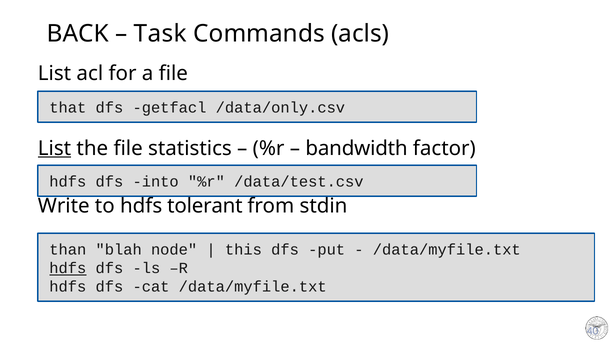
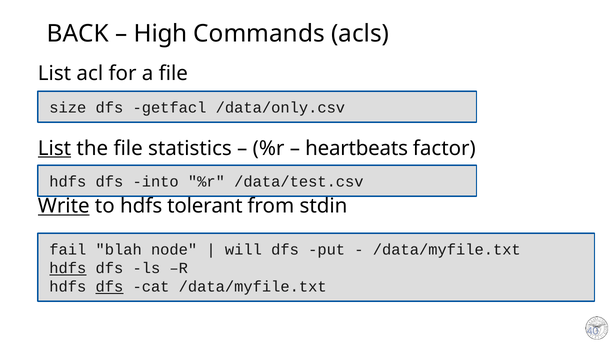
Task: Task -> High (161, 34)
that: that -> size (68, 108)
bandwidth: bandwidth -> heartbeats (357, 148)
Write underline: none -> present (64, 206)
than: than -> fail (68, 250)
this: this -> will (243, 250)
dfs underline: none -> present (109, 287)
